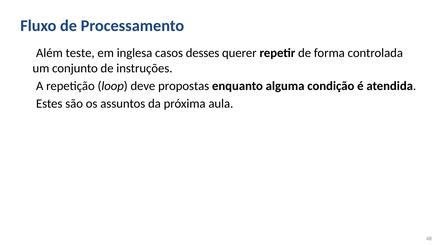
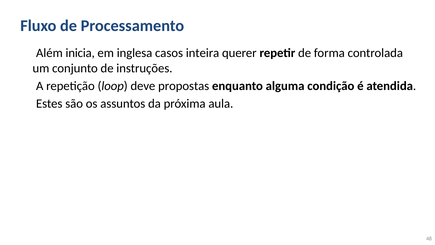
teste: teste -> inicia (80, 53)
desses: desses -> inteira (203, 53)
